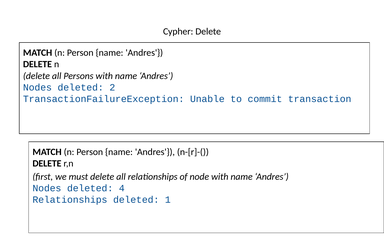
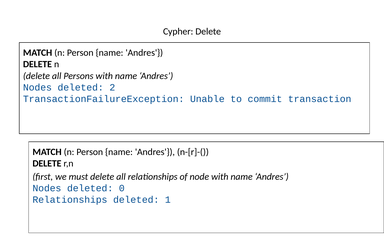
4: 4 -> 0 (122, 188)
